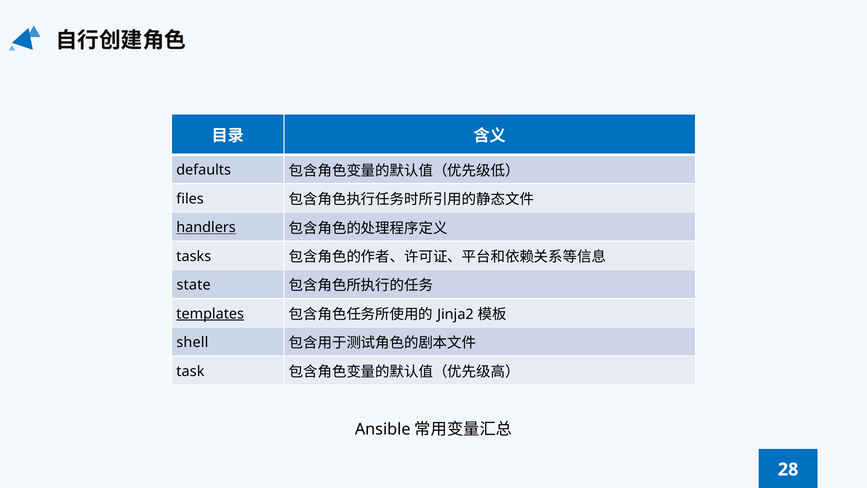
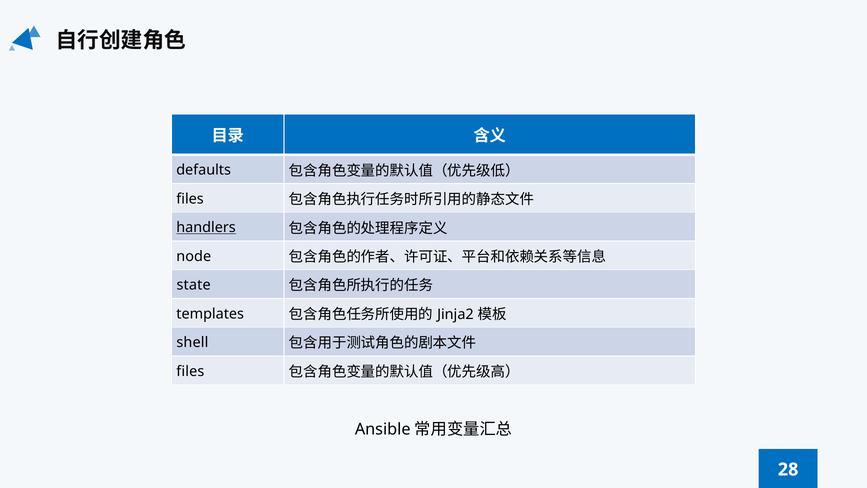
tasks: tasks -> node (194, 256)
templates underline: present -> none (210, 314)
task: task -> files (190, 371)
